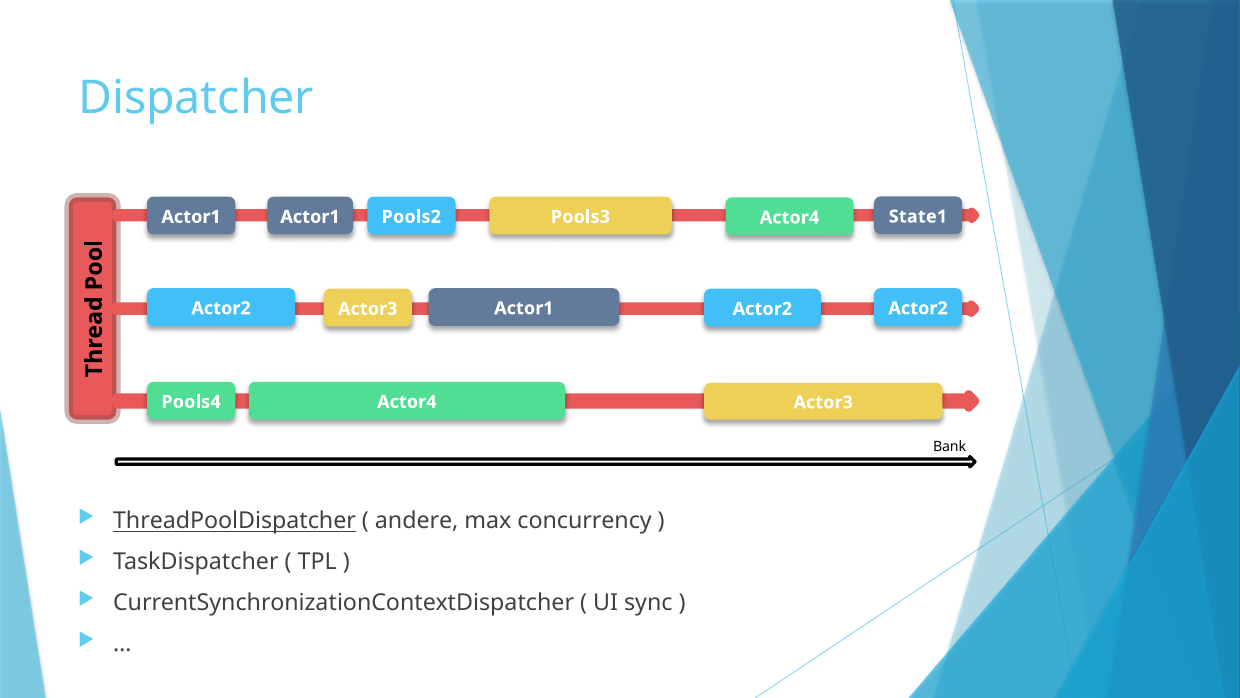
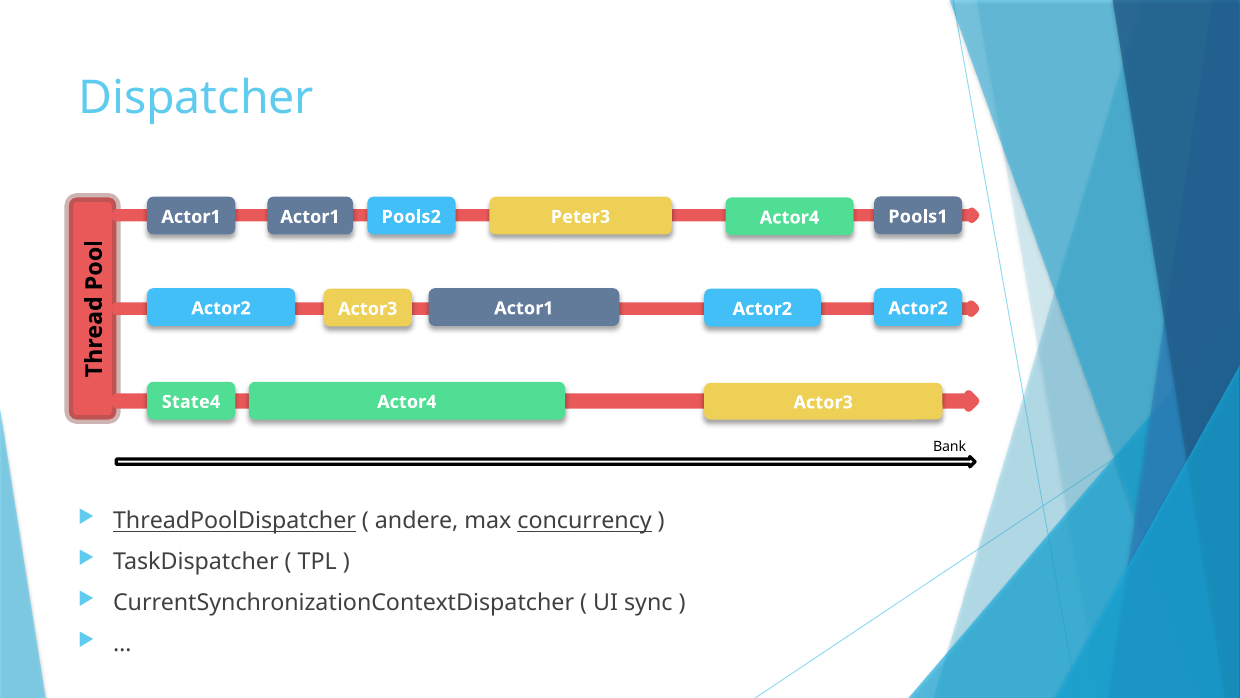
State1: State1 -> Pools1 (918, 216)
Pools3: Pools3 -> Peter3 (581, 217)
Pools4: Pools4 -> State4 (191, 402)
concurrency underline: none -> present (585, 521)
